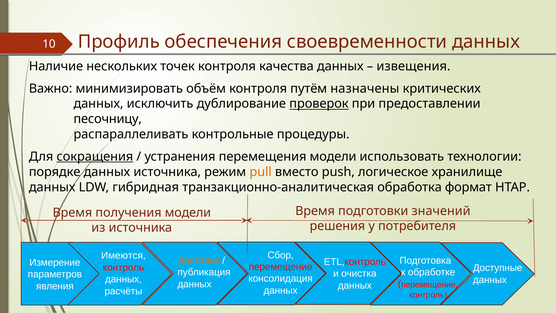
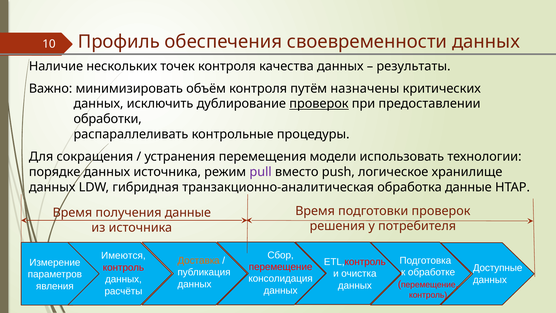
извещения: извещения -> результаты (414, 66)
песочницу: песочницу -> обработки (108, 119)
сокращения underline: present -> none (95, 157)
pull colour: orange -> purple (261, 172)
обработка формат: формат -> данные (468, 187)
подготовки значений: значений -> проверок (441, 211)
получения модели: модели -> данные (188, 212)
